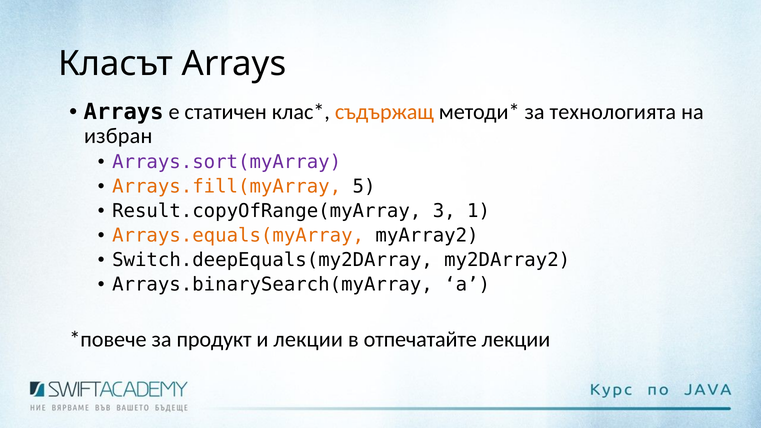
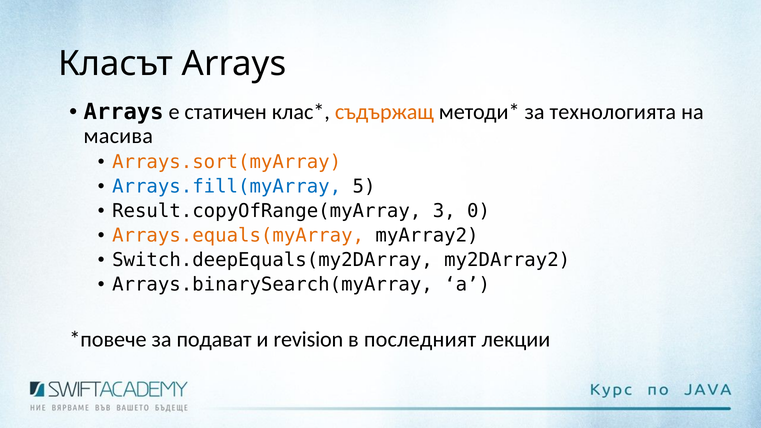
избран: избран -> масива (118, 136)
Arrays.sort(myArray colour: purple -> orange (227, 162)
Arrays.fill(myArray colour: orange -> blue (227, 187)
1: 1 -> 0 (479, 211)
продукт: продукт -> подават (214, 339)
и лекции: лекции -> revision (308, 339)
отпечатайте: отпечатайте -> последният (420, 339)
